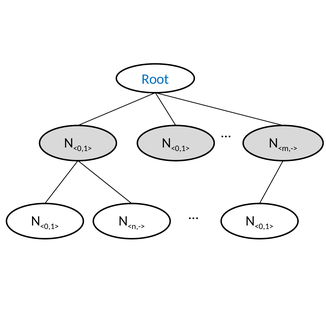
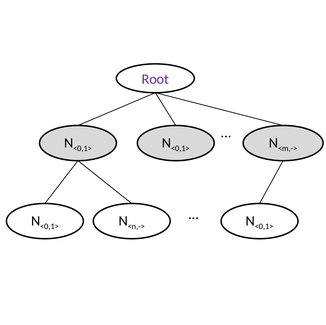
Root colour: blue -> purple (155, 79)
